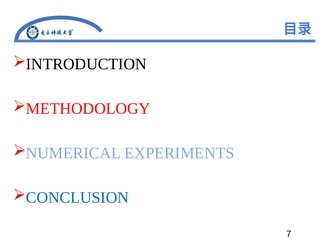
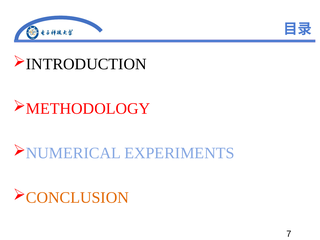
CONCLUSION colour: blue -> orange (77, 198)
